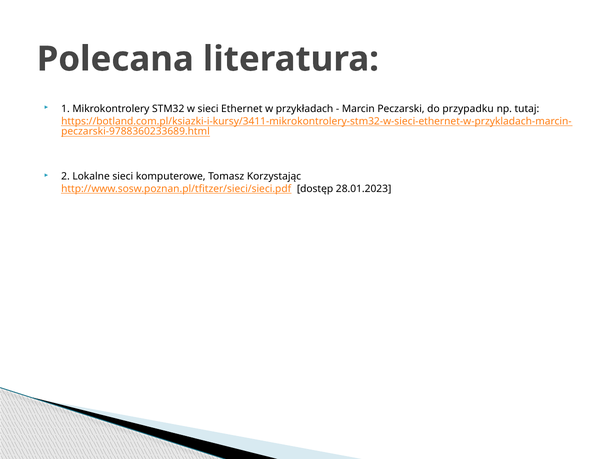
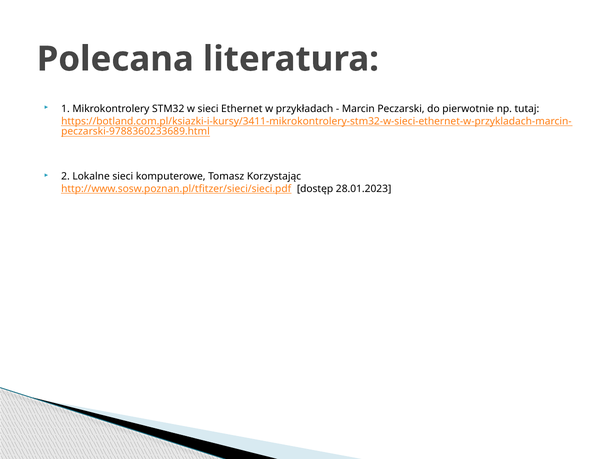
przypadku: przypadku -> pierwotnie (468, 109)
